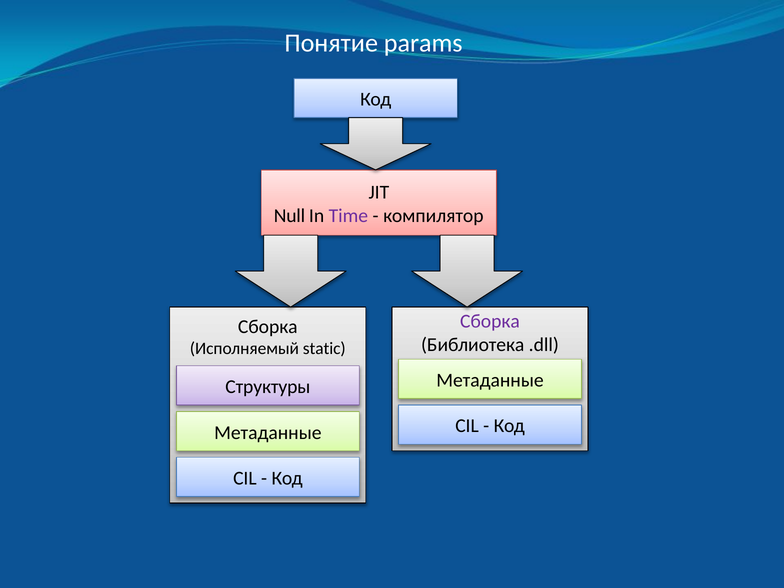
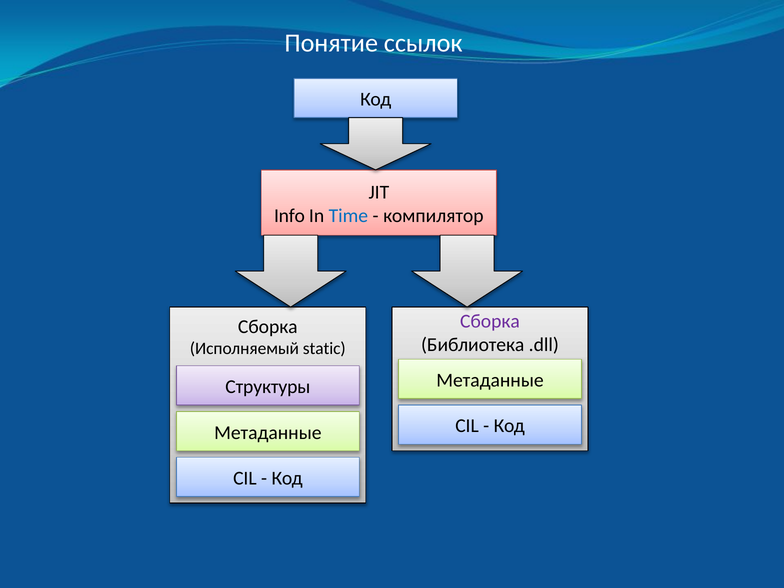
params: params -> ссылок (423, 43)
Null: Null -> Info (289, 216)
Time colour: purple -> blue (348, 216)
